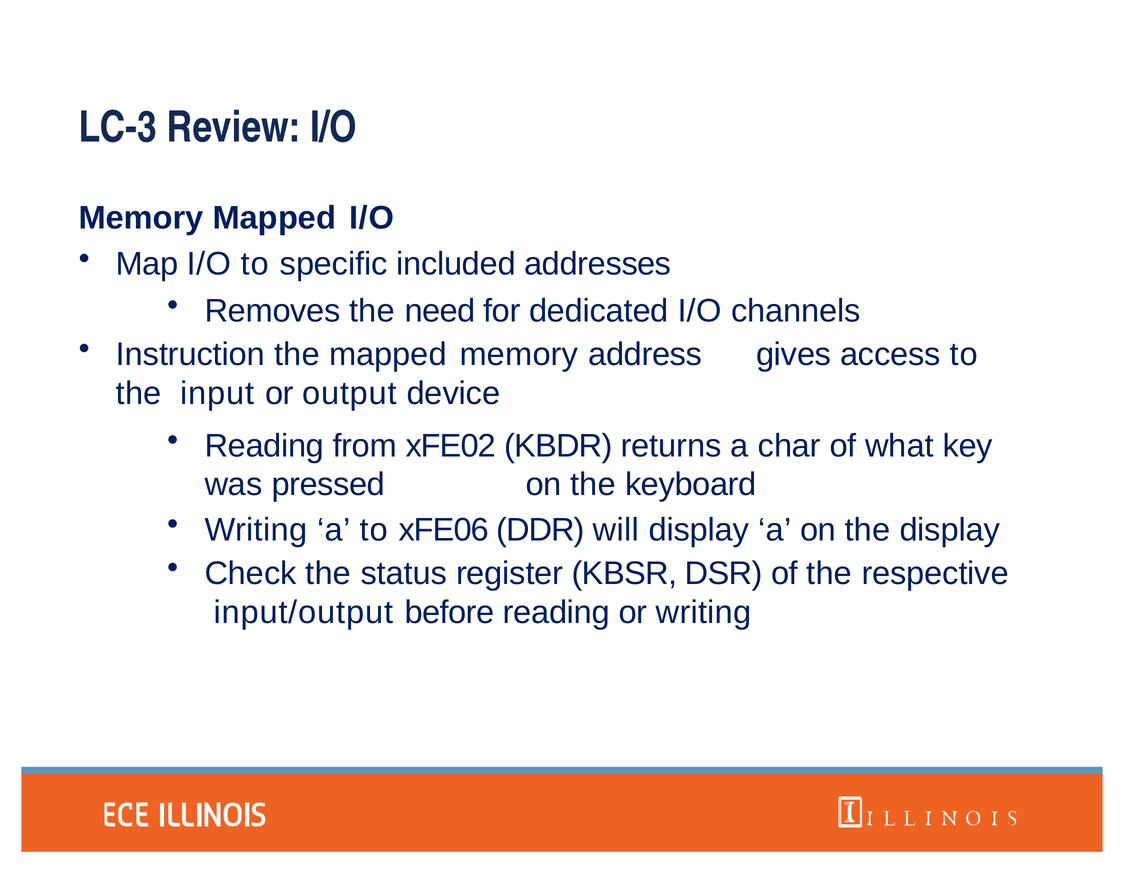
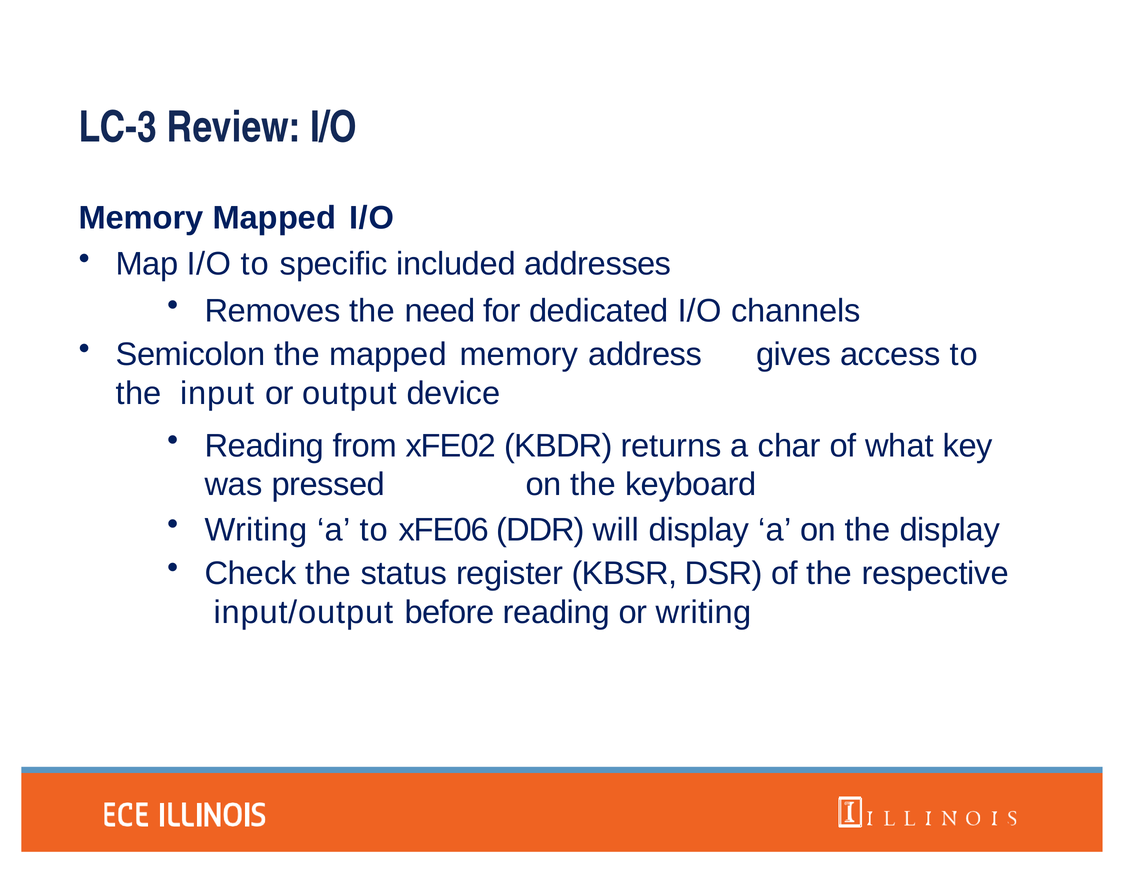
Instruction: Instruction -> Semicolon (191, 355)
